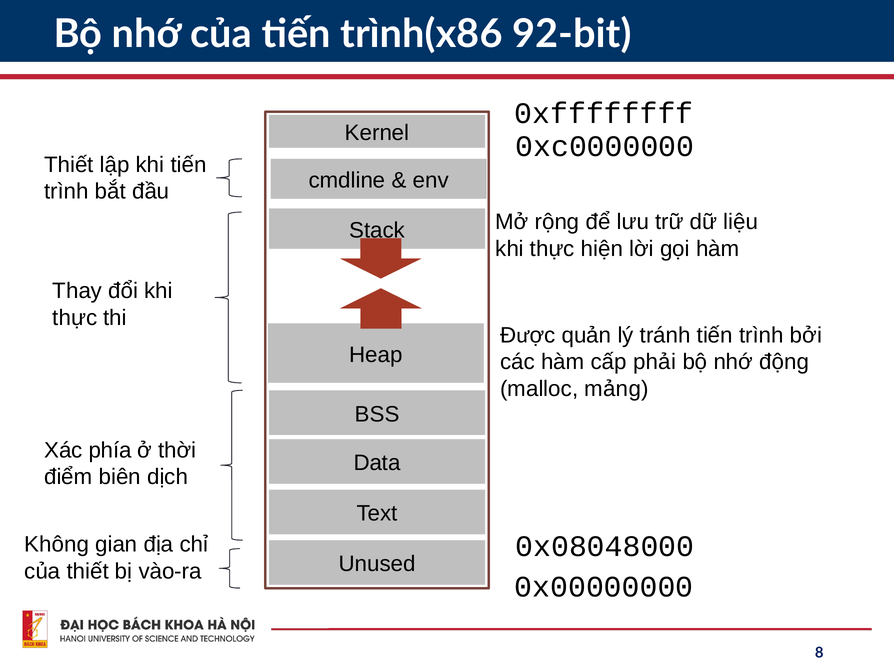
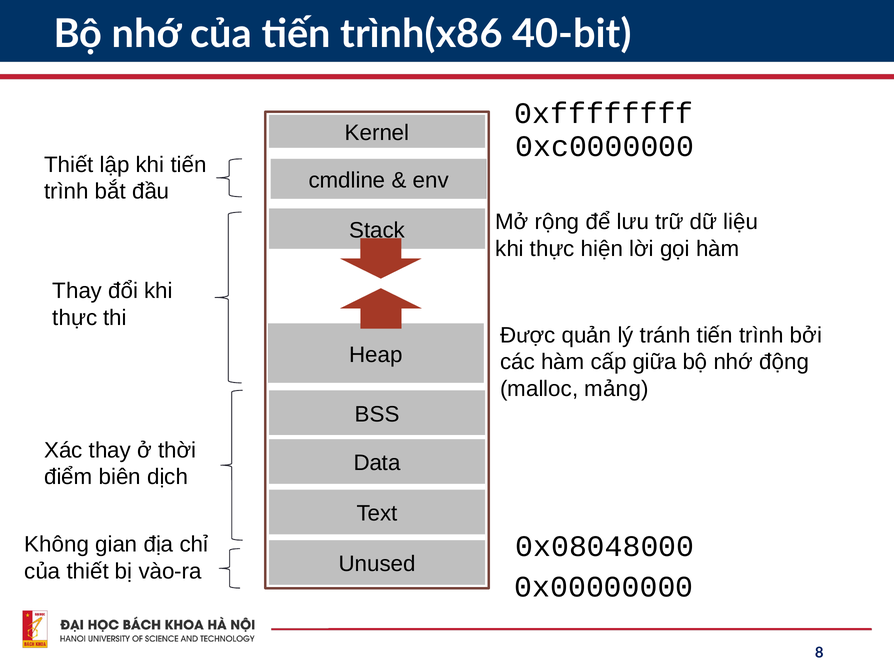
92-bit: 92-bit -> 40-bit (572, 34)
phải: phải -> giữa (655, 362)
Xác phía: phía -> thay (110, 451)
